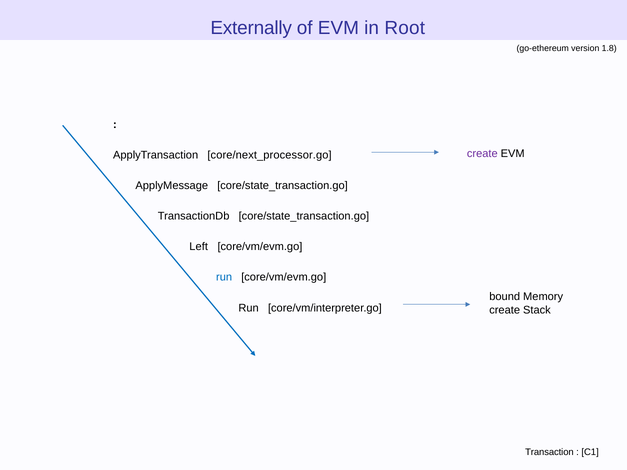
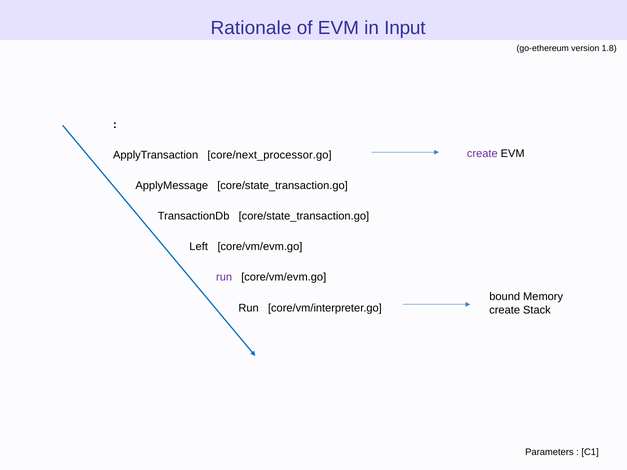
Externally: Externally -> Rationale (251, 28)
Root: Root -> Input (405, 28)
run colour: blue -> purple (224, 277)
Transaction: Transaction -> Parameters (549, 452)
